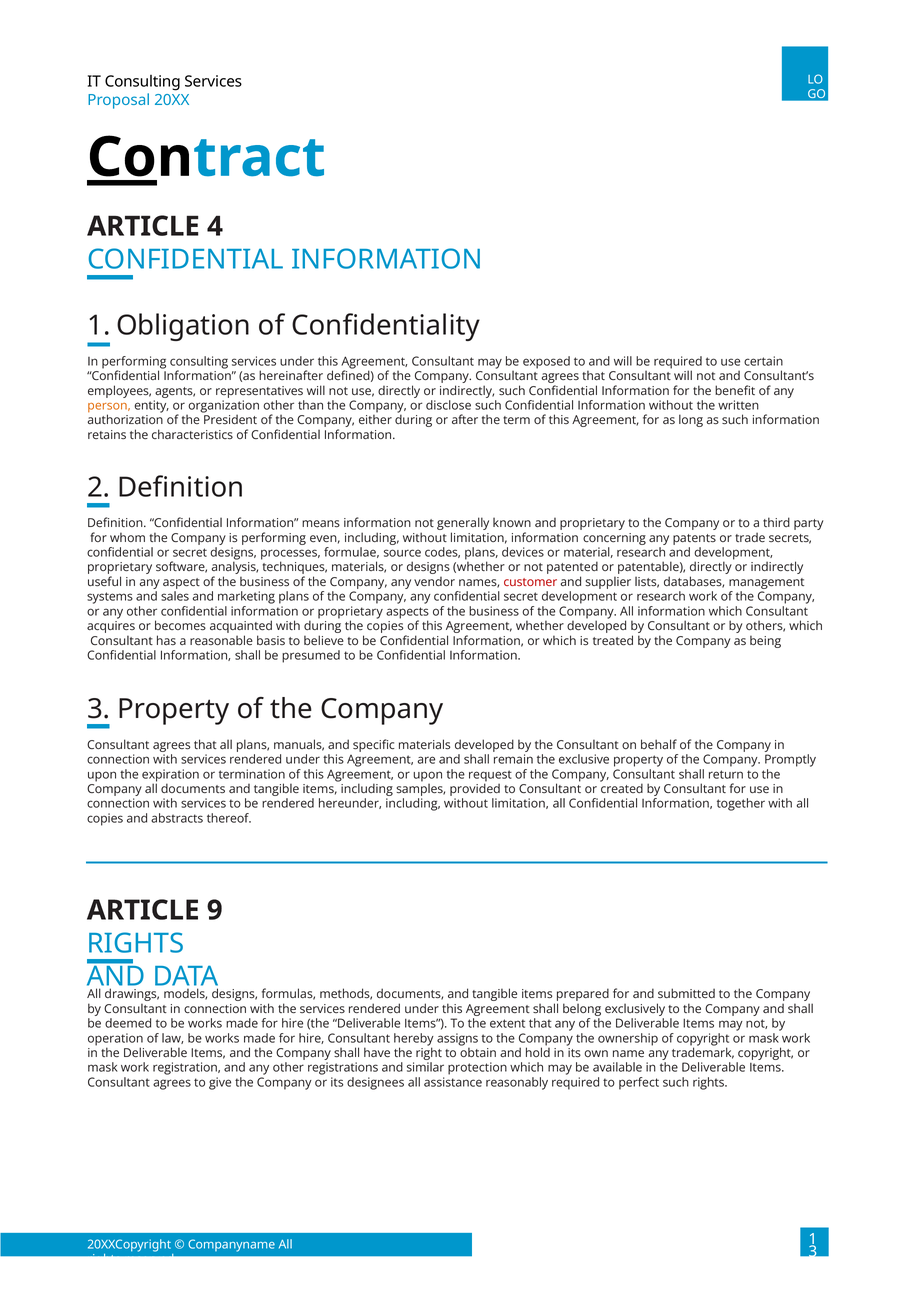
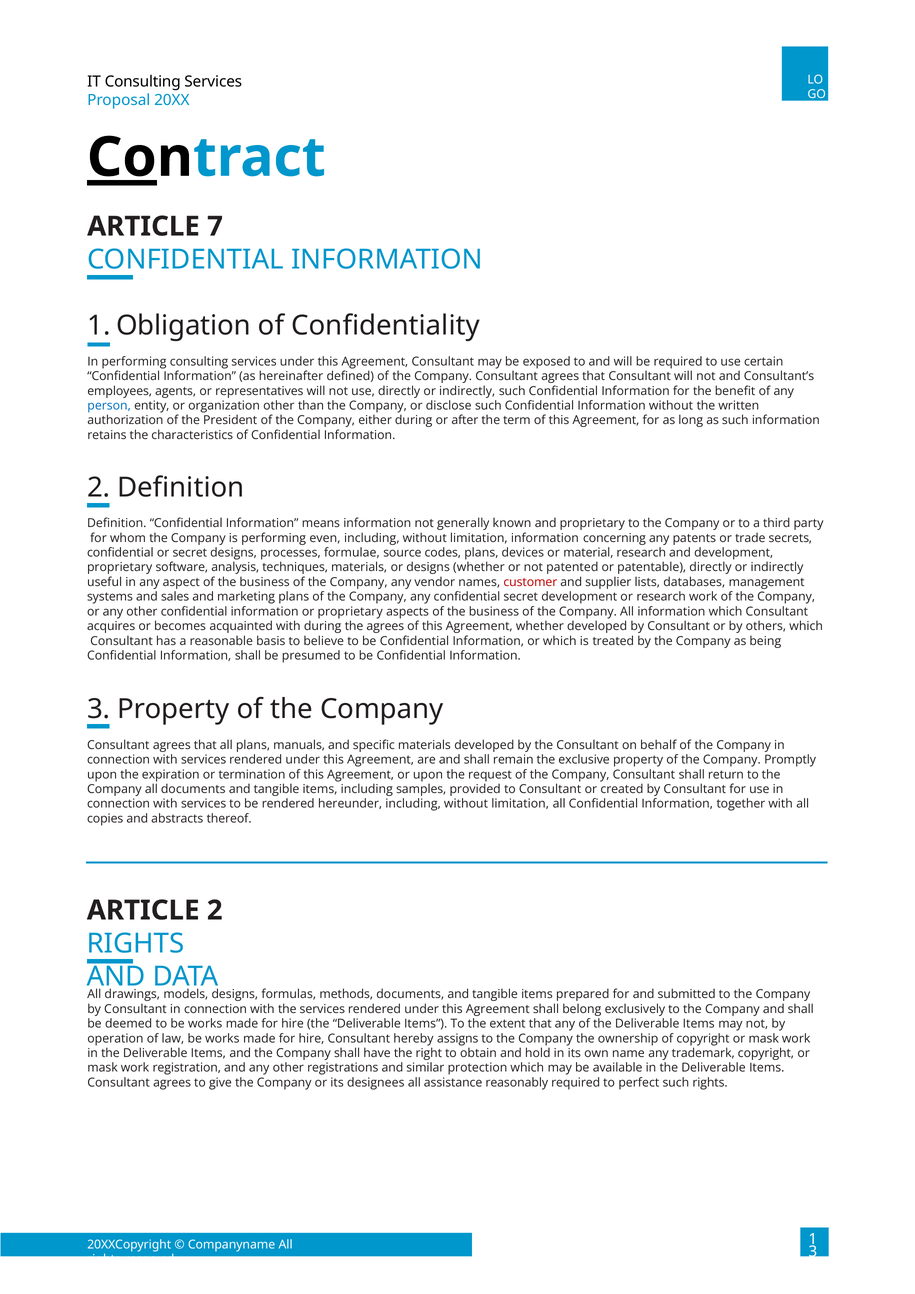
4: 4 -> 7 (215, 227)
person colour: orange -> blue (109, 406)
the copies: copies -> agrees (385, 627)
9: 9 -> 2 (215, 911)
